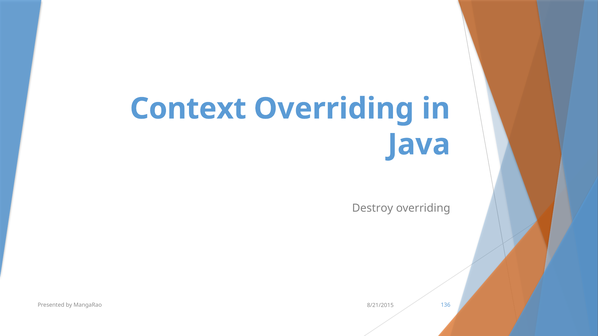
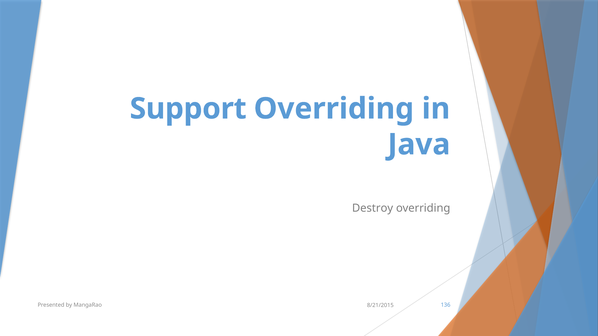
Context: Context -> Support (188, 109)
